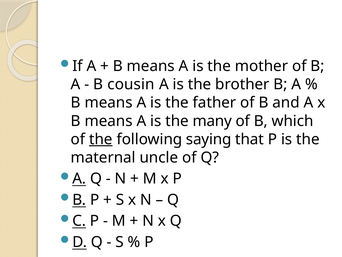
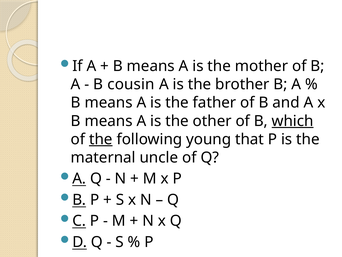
many: many -> other (212, 121)
which underline: none -> present (293, 121)
saying: saying -> young (209, 139)
